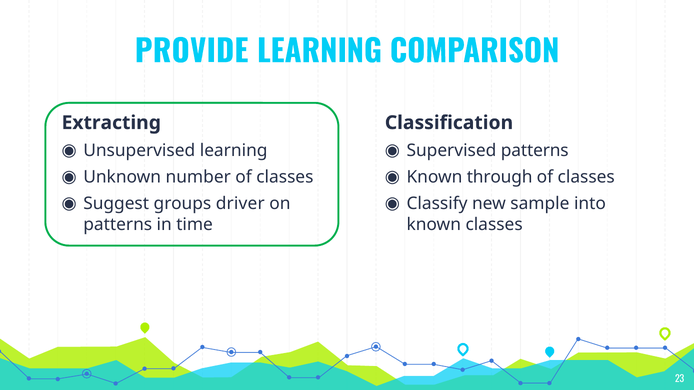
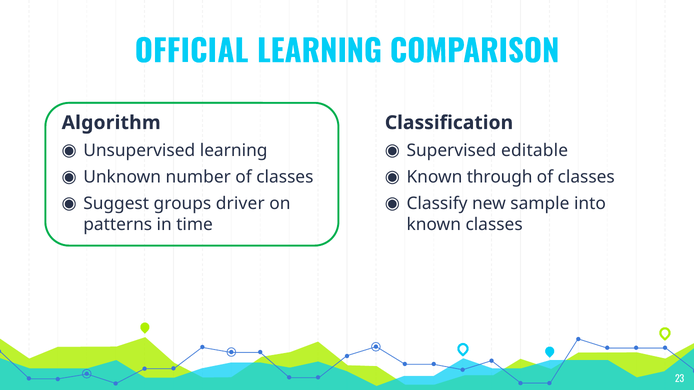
PROVIDE: PROVIDE -> OFFICIAL (192, 52)
Extracting: Extracting -> Algorithm (111, 123)
Supervised patterns: patterns -> editable (535, 150)
